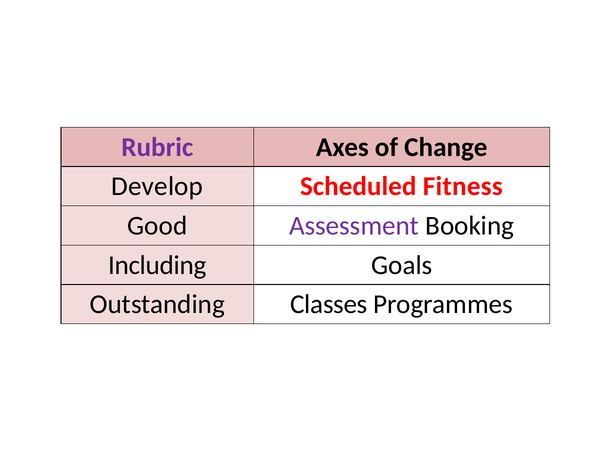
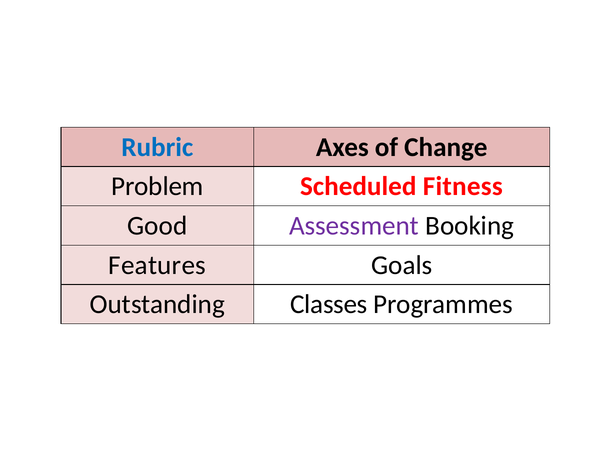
Rubric colour: purple -> blue (157, 147)
Develop: Develop -> Problem (157, 187)
Including: Including -> Features (157, 265)
